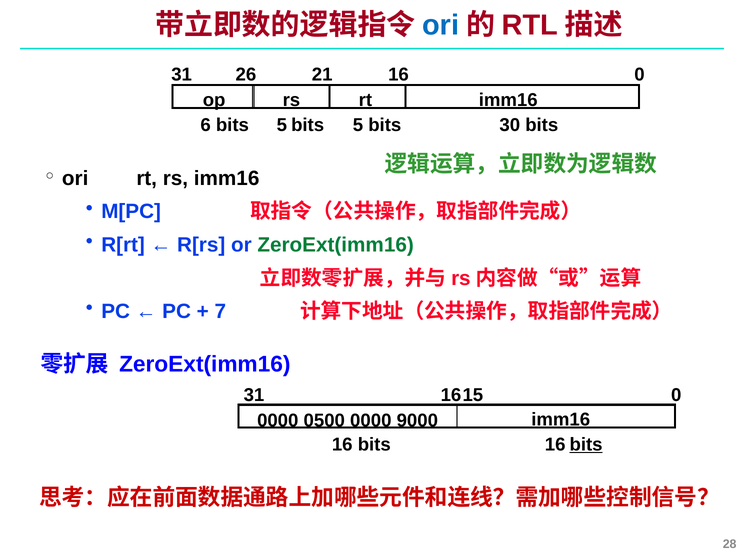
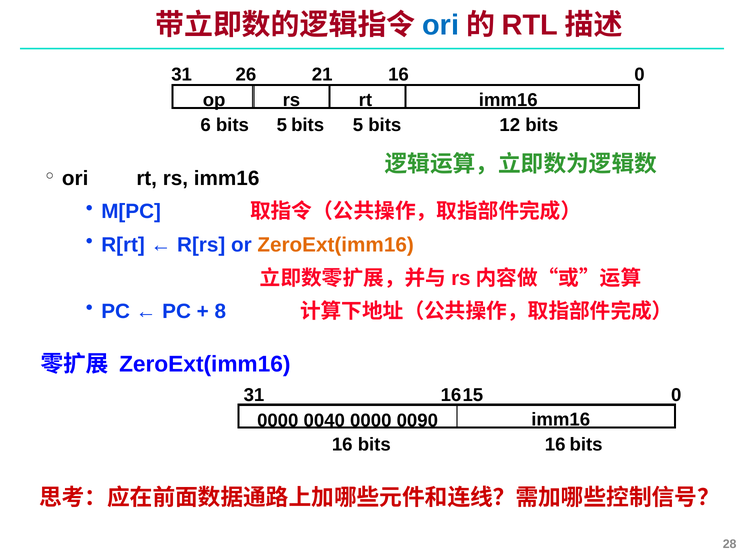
30: 30 -> 12 (510, 125)
ZeroExt(imm16 colour: green -> orange (336, 245)
7: 7 -> 8 (220, 311)
0500: 0500 -> 0040 (324, 421)
9000: 9000 -> 0090 (417, 421)
bits underline: present -> none (586, 445)
